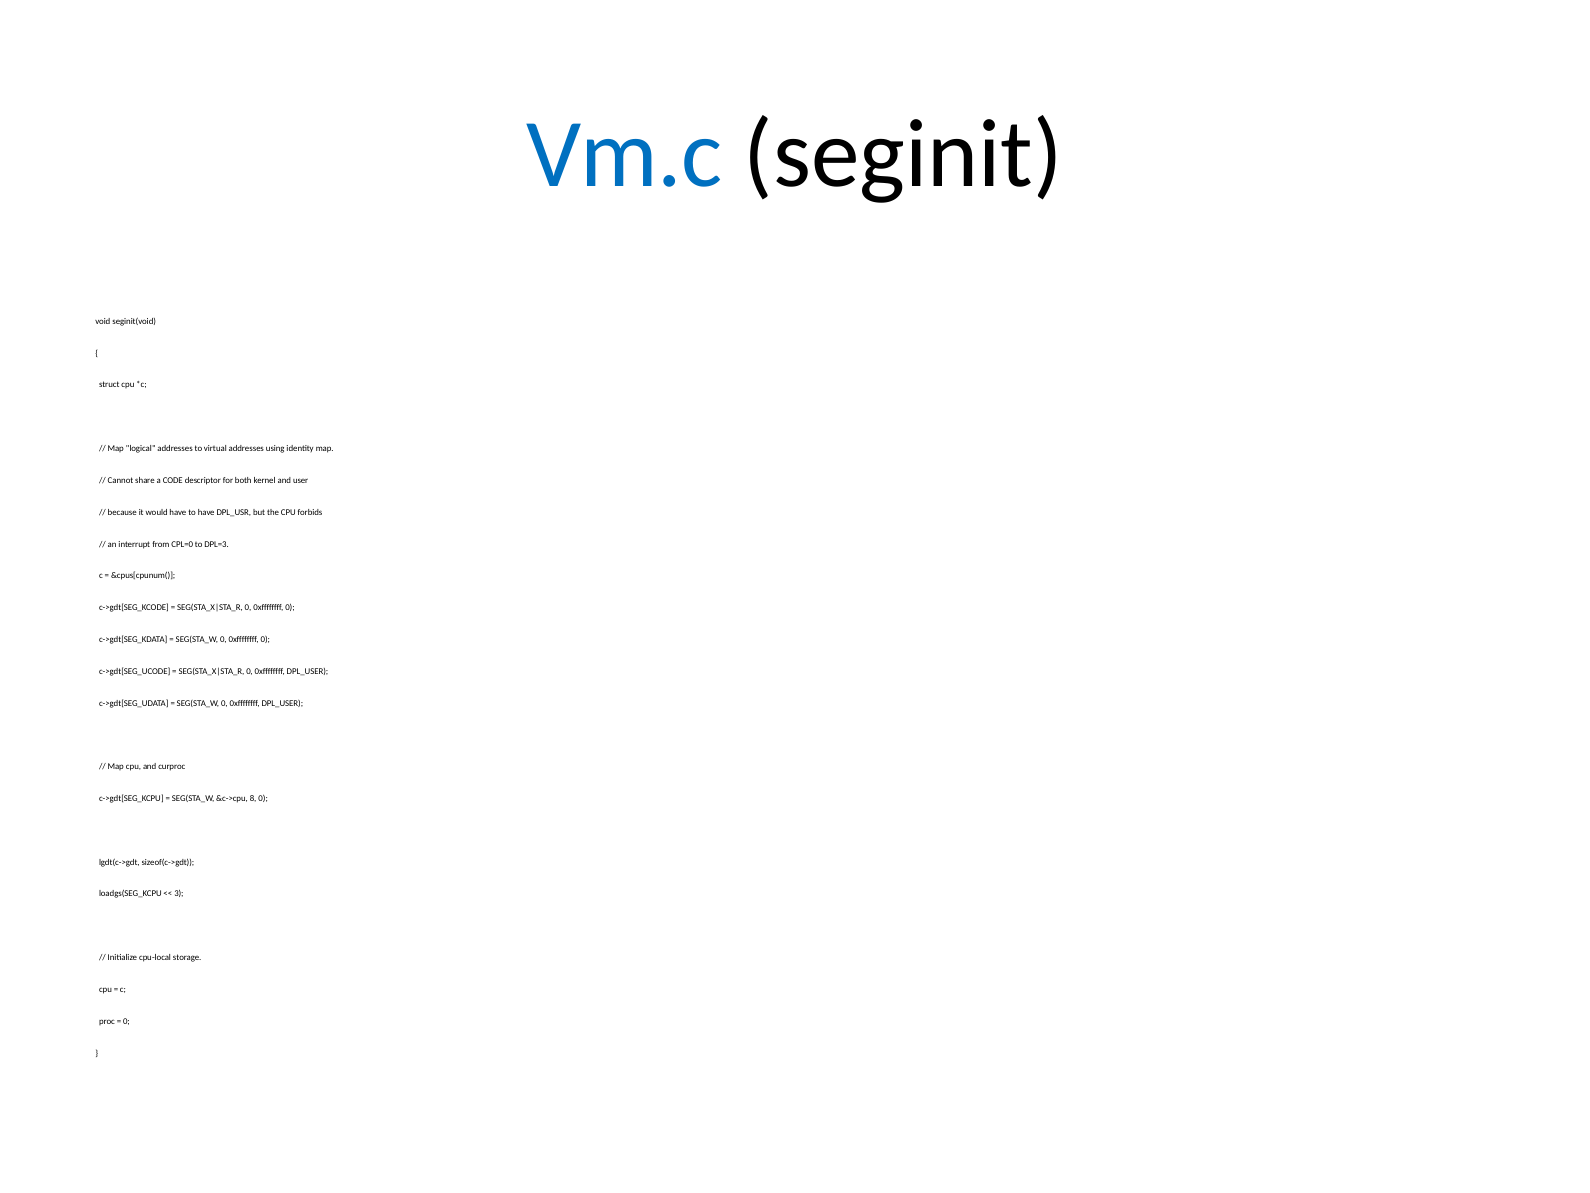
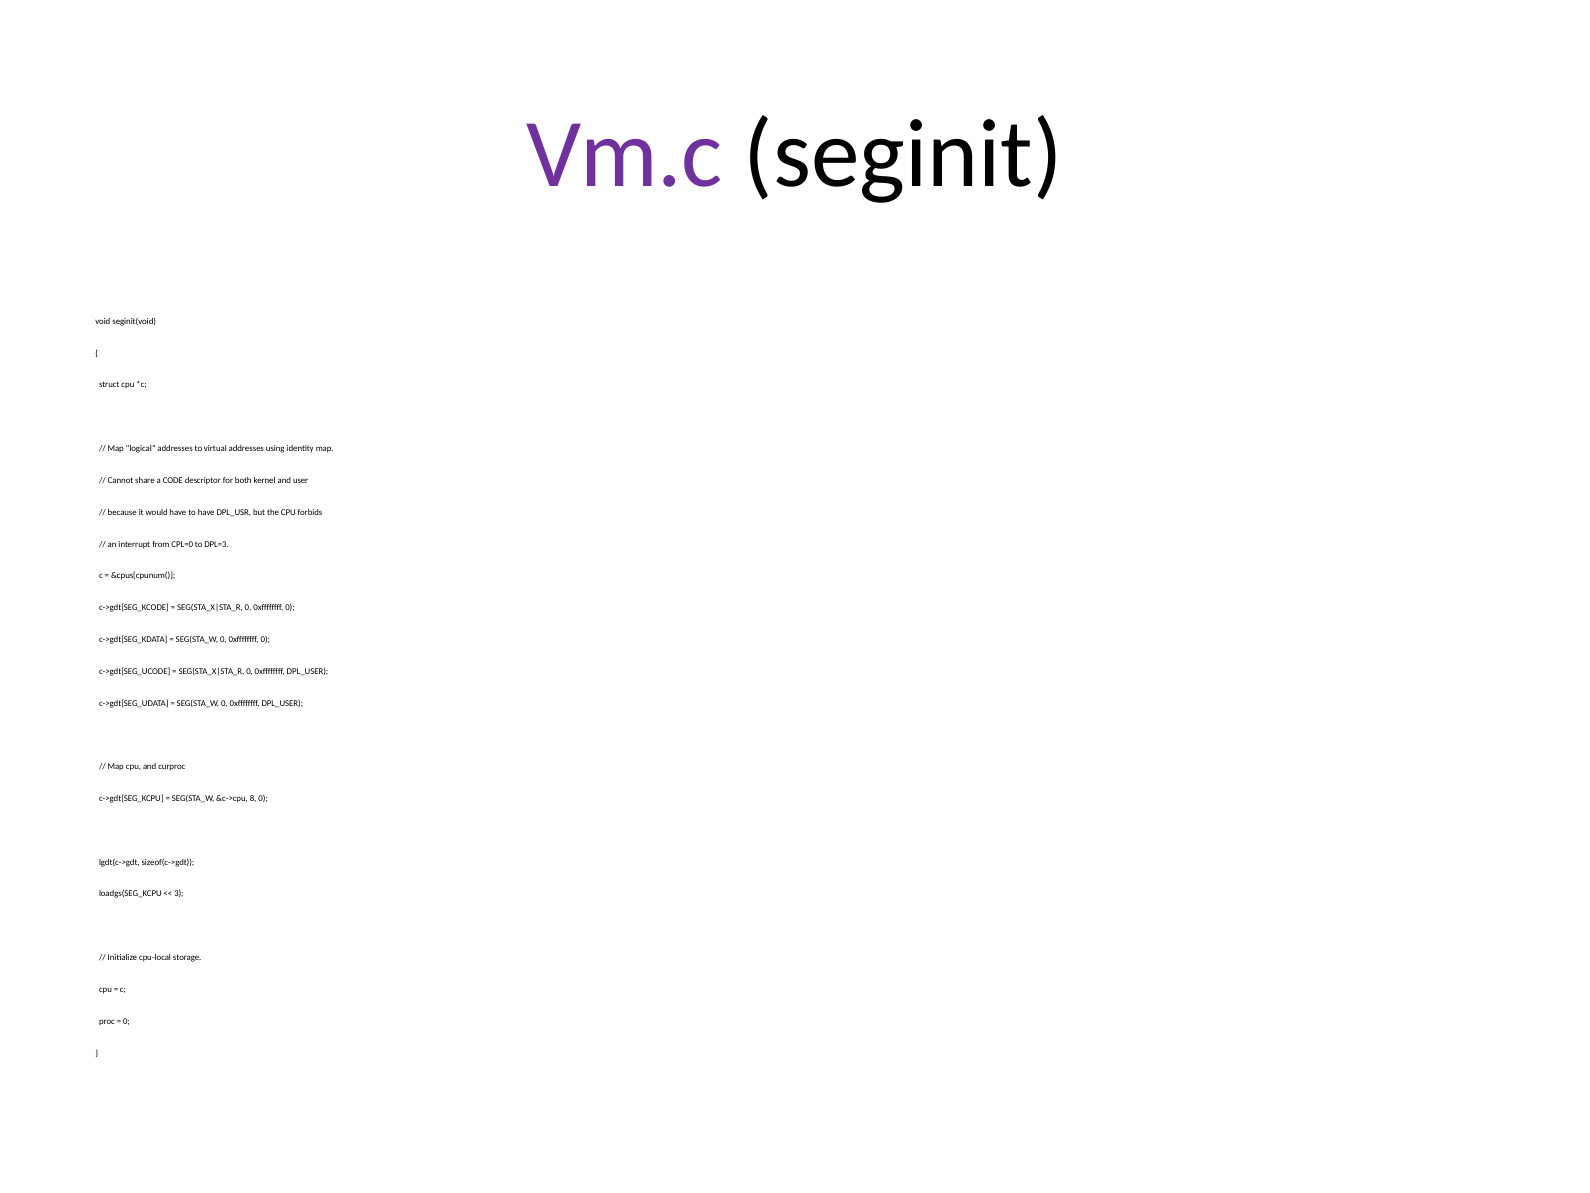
Vm.c colour: blue -> purple (624, 154)
